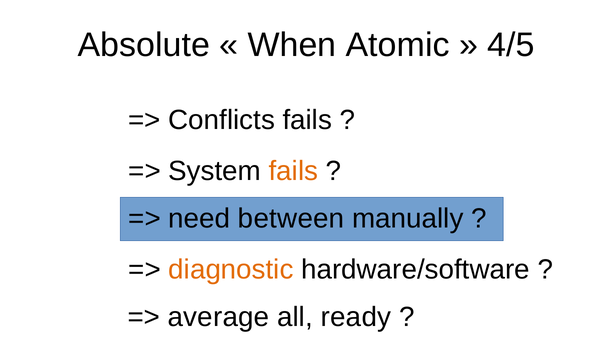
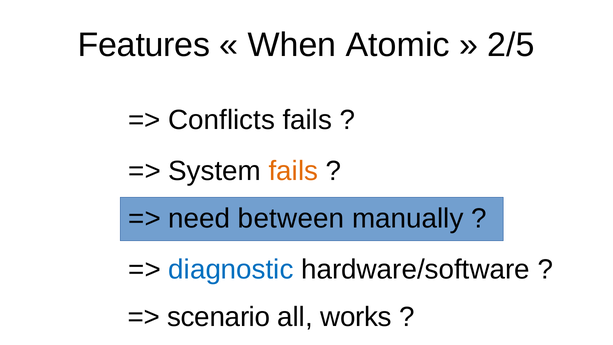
Absolute: Absolute -> Features (144, 45)
4/5: 4/5 -> 2/5 (511, 45)
diagnostic colour: orange -> blue (231, 269)
average: average -> scenario (219, 317)
ready: ready -> works (356, 317)
